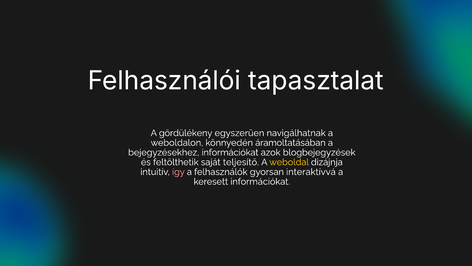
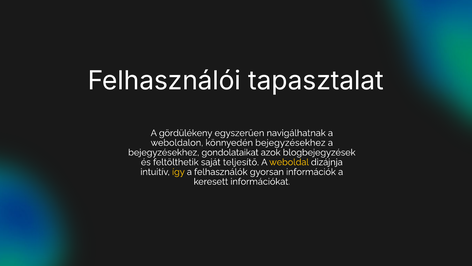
könnyedén áramoltatásában: áramoltatásában -> bejegyzésekhez (290, 142)
bejegyzésekhez információkat: információkat -> gondolataikat (230, 152)
így colour: pink -> yellow (178, 172)
interaktívvá: interaktívvá -> információk (311, 172)
